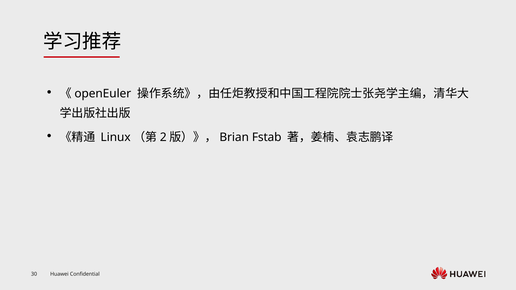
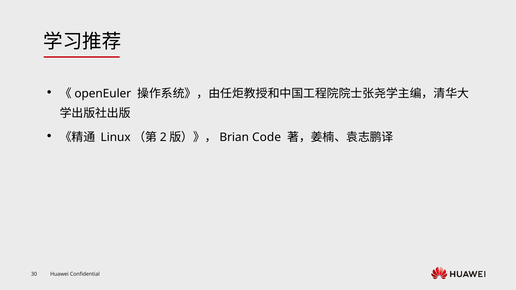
Fstab: Fstab -> Code (267, 138)
